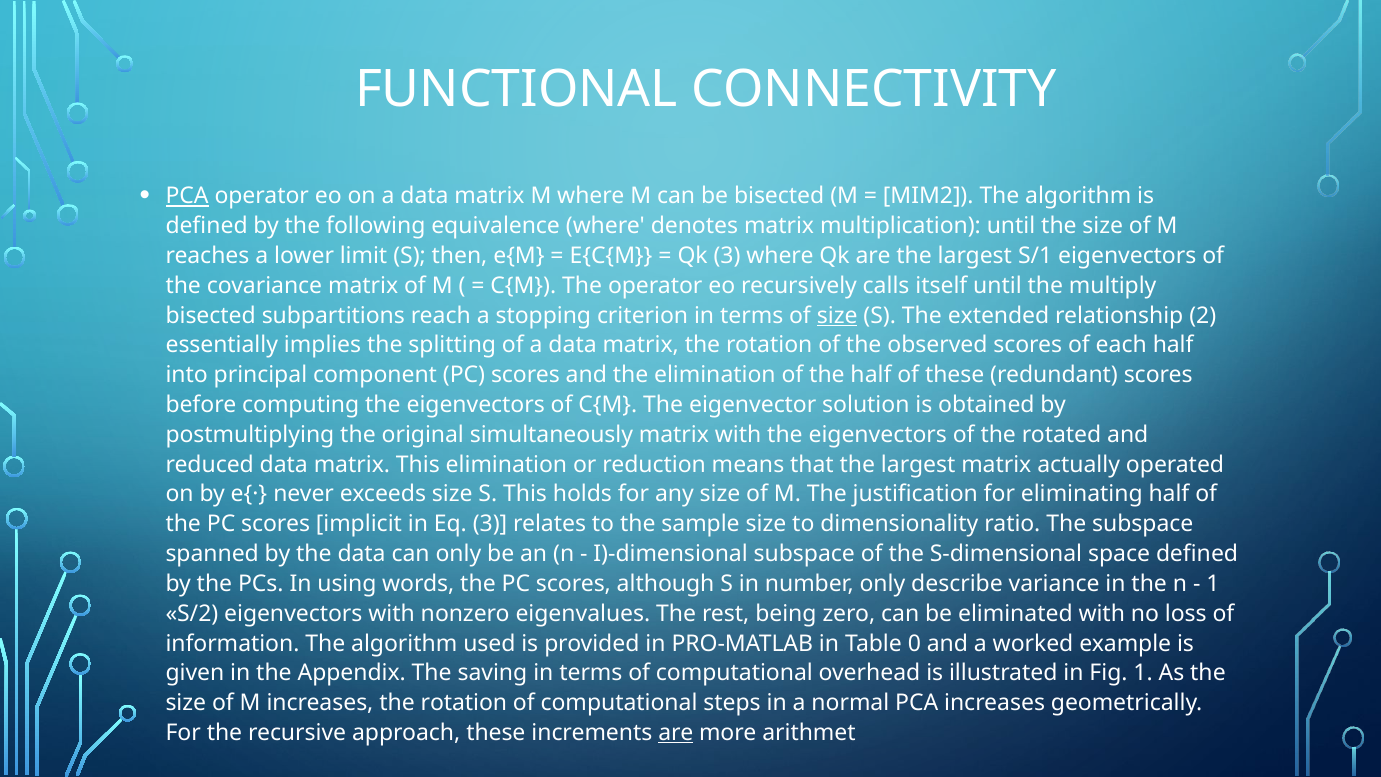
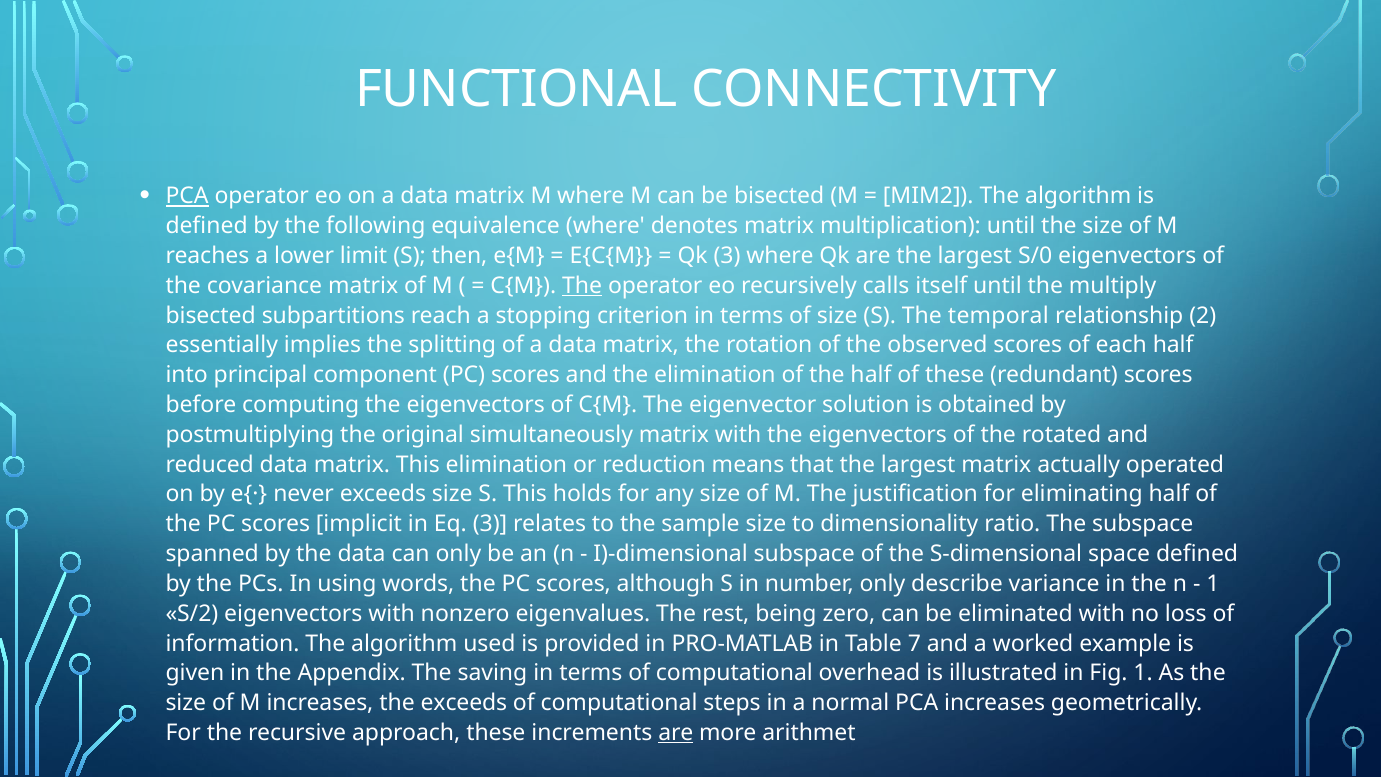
S/1: S/1 -> S/0 (1035, 256)
The underline: none -> present (582, 286)
size underline: present -> none (837, 315)
extended: extended -> temporal (998, 315)
0: 0 -> 7 (914, 643)
increases the rotation: rotation -> exceeds (464, 703)
